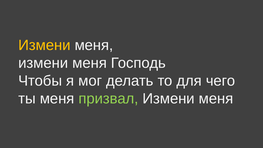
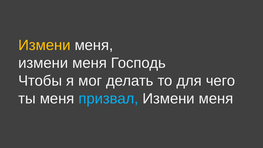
призвал colour: light green -> light blue (108, 99)
